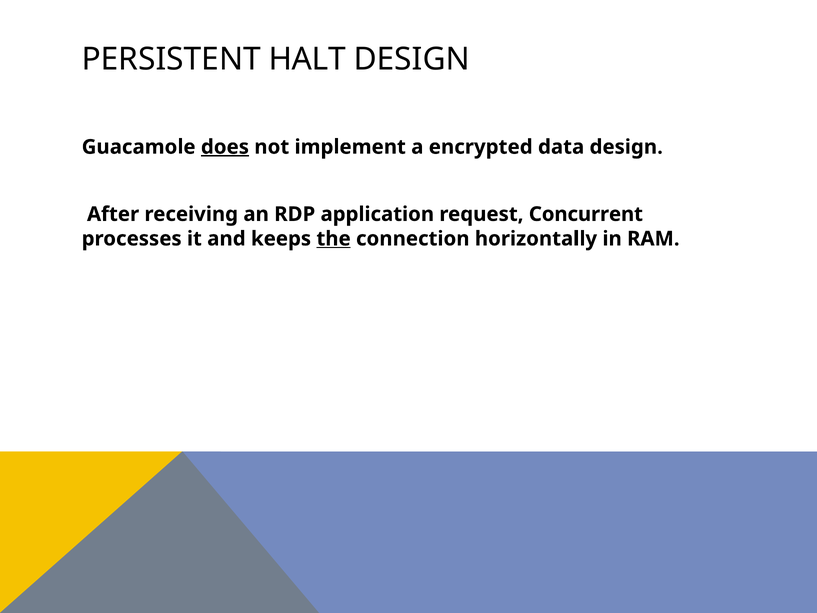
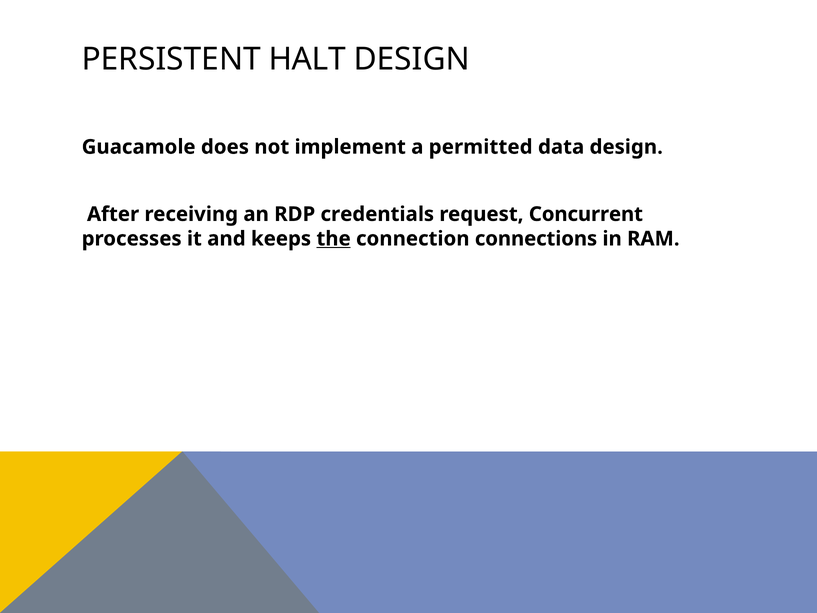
does underline: present -> none (225, 147)
encrypted: encrypted -> permitted (481, 147)
application: application -> credentials (377, 214)
horizontally: horizontally -> connections (536, 239)
